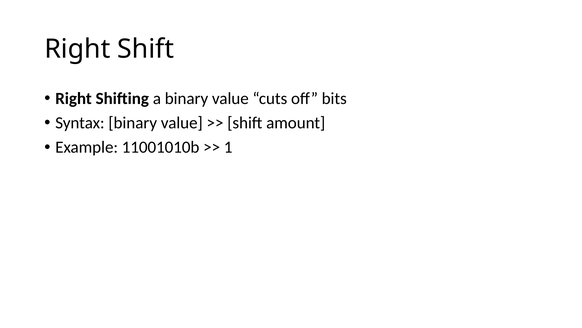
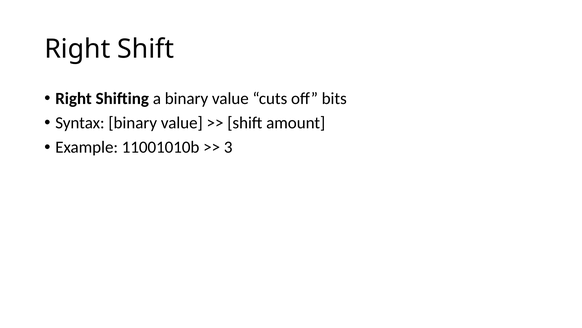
1: 1 -> 3 (228, 147)
